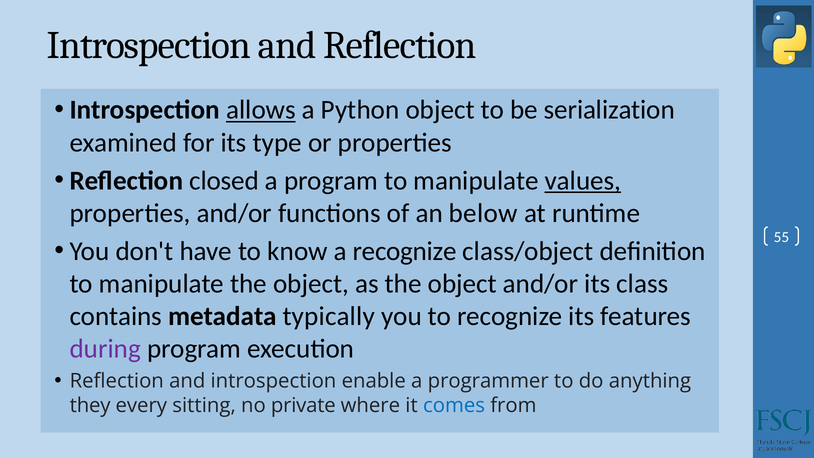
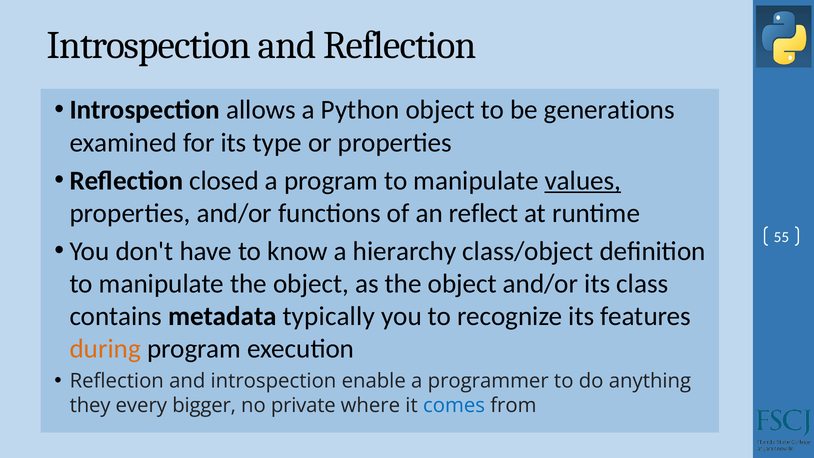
allows underline: present -> none (261, 110)
serialization: serialization -> generations (609, 110)
below: below -> reflect (484, 213)
a recognize: recognize -> hierarchy (405, 251)
during colour: purple -> orange (105, 349)
sitting: sitting -> bigger (204, 405)
